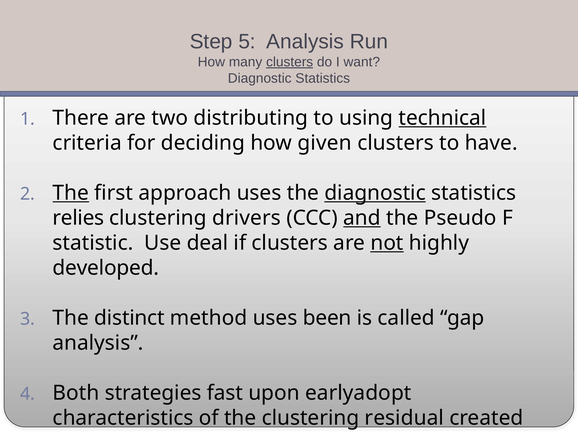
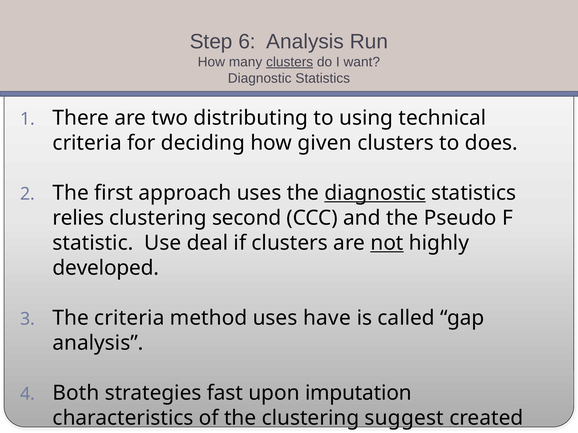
5: 5 -> 6 (247, 42)
technical underline: present -> none (442, 118)
have: have -> does (491, 143)
The underline: present -> none (71, 193)
drivers: drivers -> second (247, 218)
and underline: present -> none (362, 218)
The distinct: distinct -> criteria (129, 318)
been: been -> have (327, 318)
earlyadopt: earlyadopt -> imputation (358, 393)
residual: residual -> suggest (404, 418)
